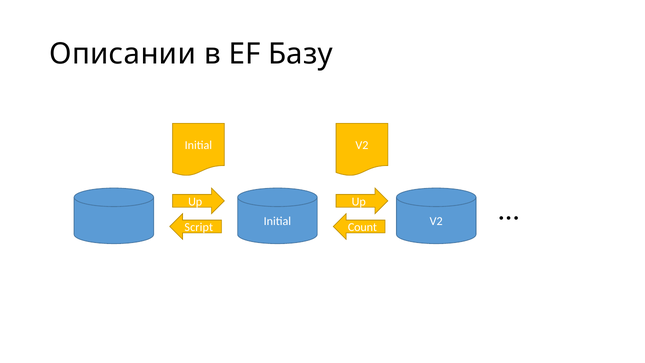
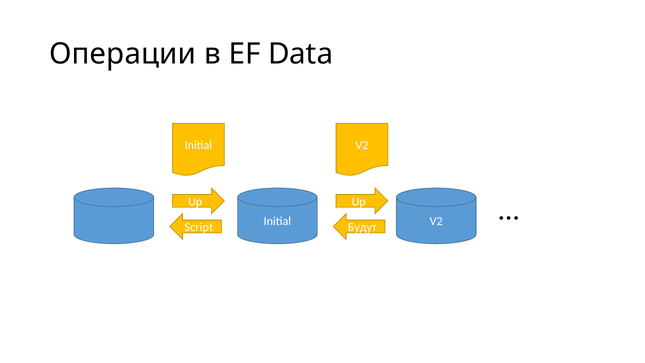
Описании: Описании -> Операции (123, 54)
Базу: Базу -> Data (301, 54)
Count: Count -> Будут (362, 227)
